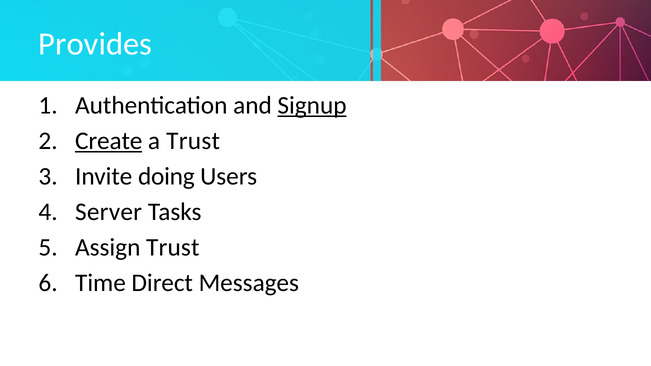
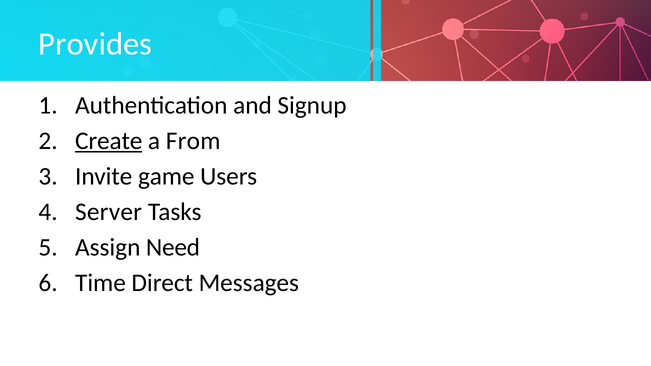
Signup underline: present -> none (312, 105)
a Trust: Trust -> From (193, 141)
doing: doing -> game (166, 176)
Assign Trust: Trust -> Need (173, 247)
